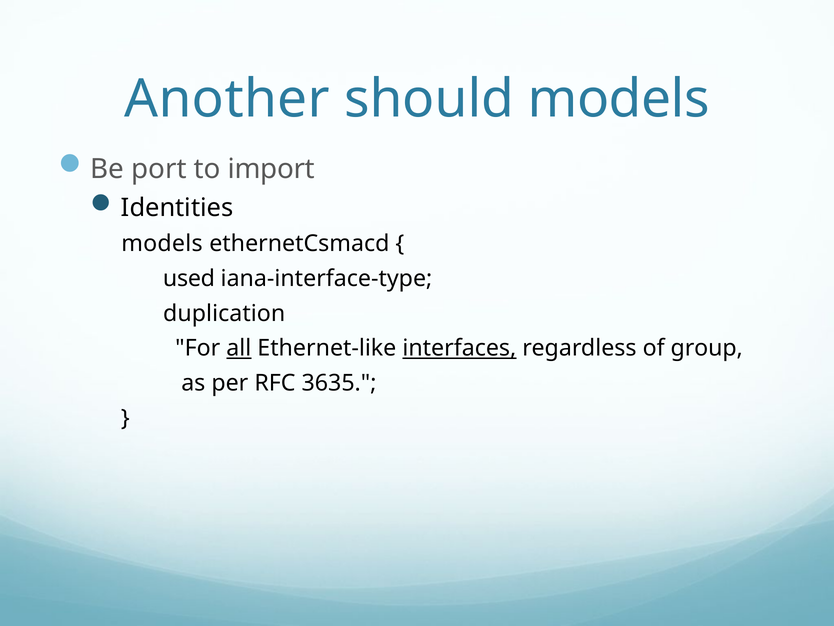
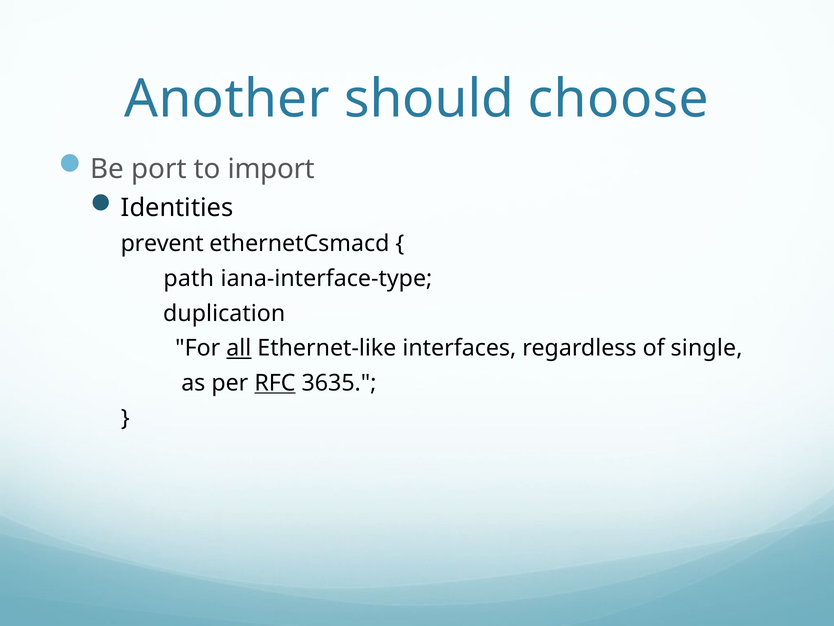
should models: models -> choose (618, 99)
models: models -> prevent (162, 244)
used: used -> path (189, 278)
interfaces underline: present -> none (459, 348)
group: group -> single (707, 348)
RFC underline: none -> present (275, 383)
